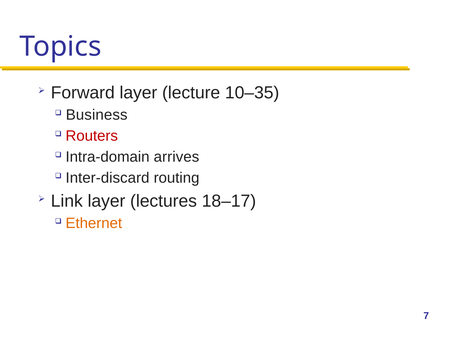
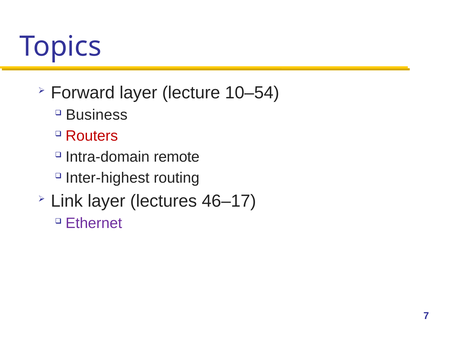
10–35: 10–35 -> 10–54 (252, 93)
arrives: arrives -> remote (177, 157)
Inter-discard: Inter-discard -> Inter-highest (108, 178)
18–17: 18–17 -> 46–17 (229, 201)
Ethernet colour: orange -> purple (94, 223)
